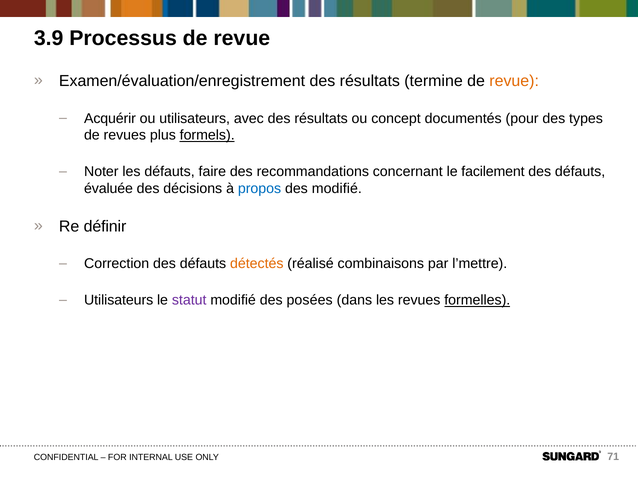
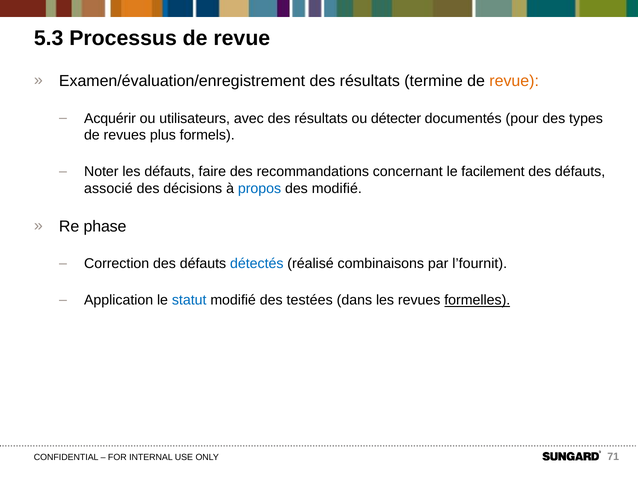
3.9: 3.9 -> 5.3 (49, 38)
concept: concept -> détecter (396, 118)
formels underline: present -> none (207, 135)
évaluée: évaluée -> associé (108, 189)
définir: définir -> phase (105, 227)
détectés colour: orange -> blue (257, 264)
l’mettre: l’mettre -> l’fournit (480, 264)
Utilisateurs: Utilisateurs -> Application (119, 301)
statut colour: purple -> blue (189, 301)
posées: posées -> testées (310, 301)
